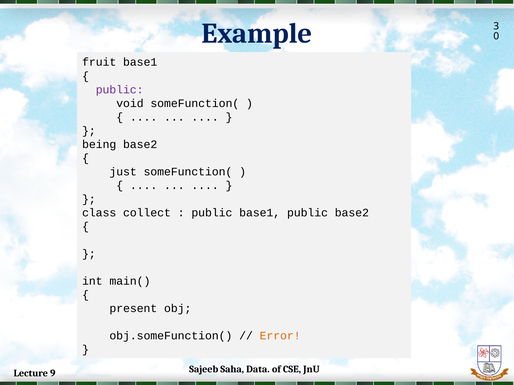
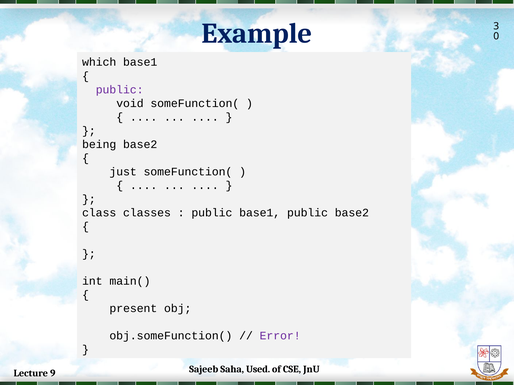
fruit: fruit -> which (99, 62)
collect: collect -> classes (147, 213)
Error colour: orange -> purple (280, 336)
Data: Data -> Used (258, 370)
